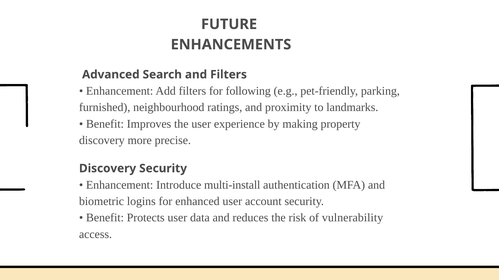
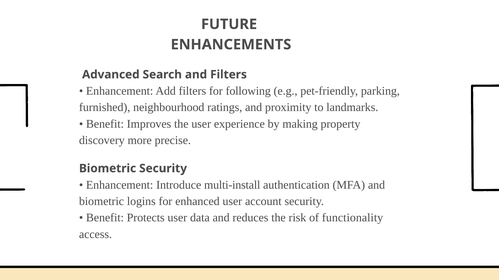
Discovery: Discovery -> Biometric (108, 169)
vulnerability: vulnerability -> functionality (353, 218)
